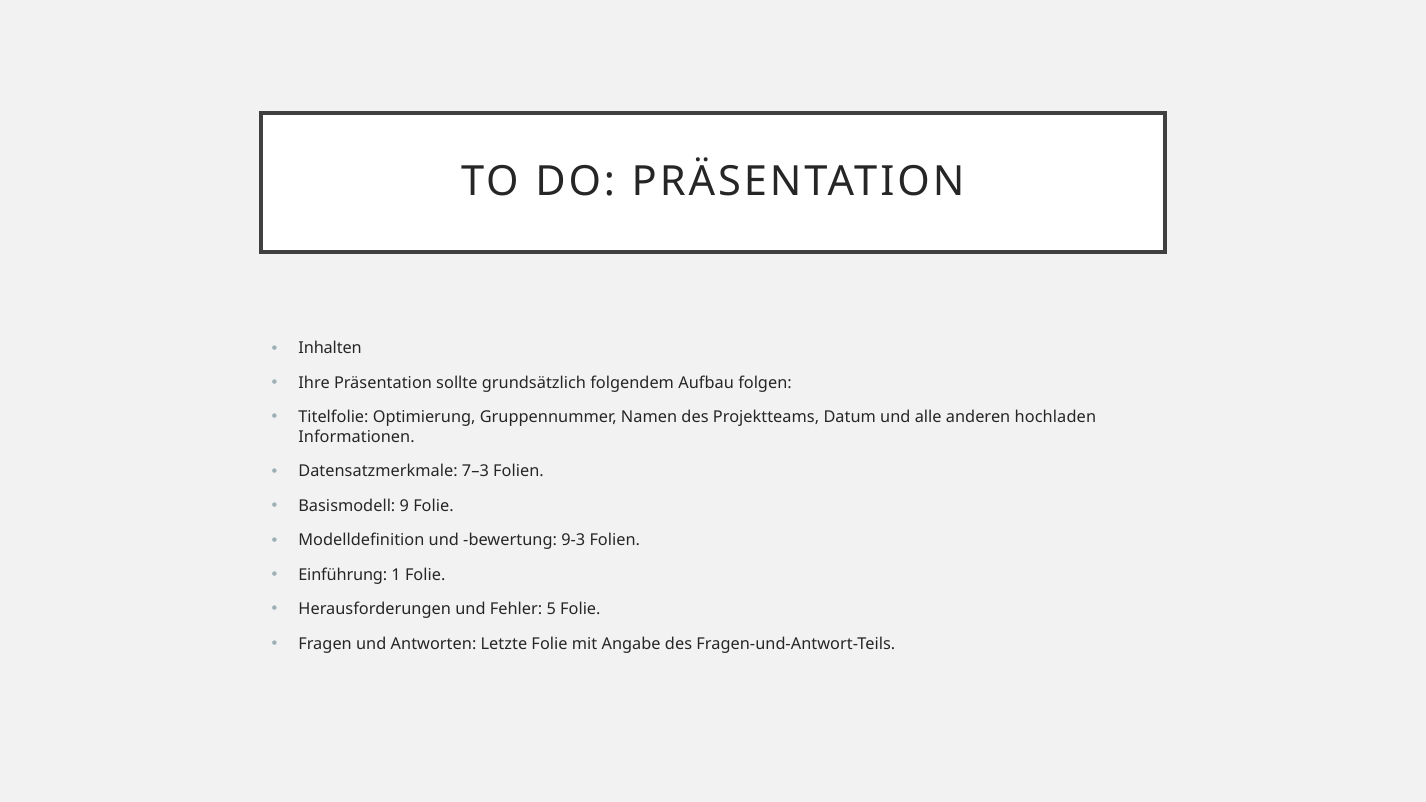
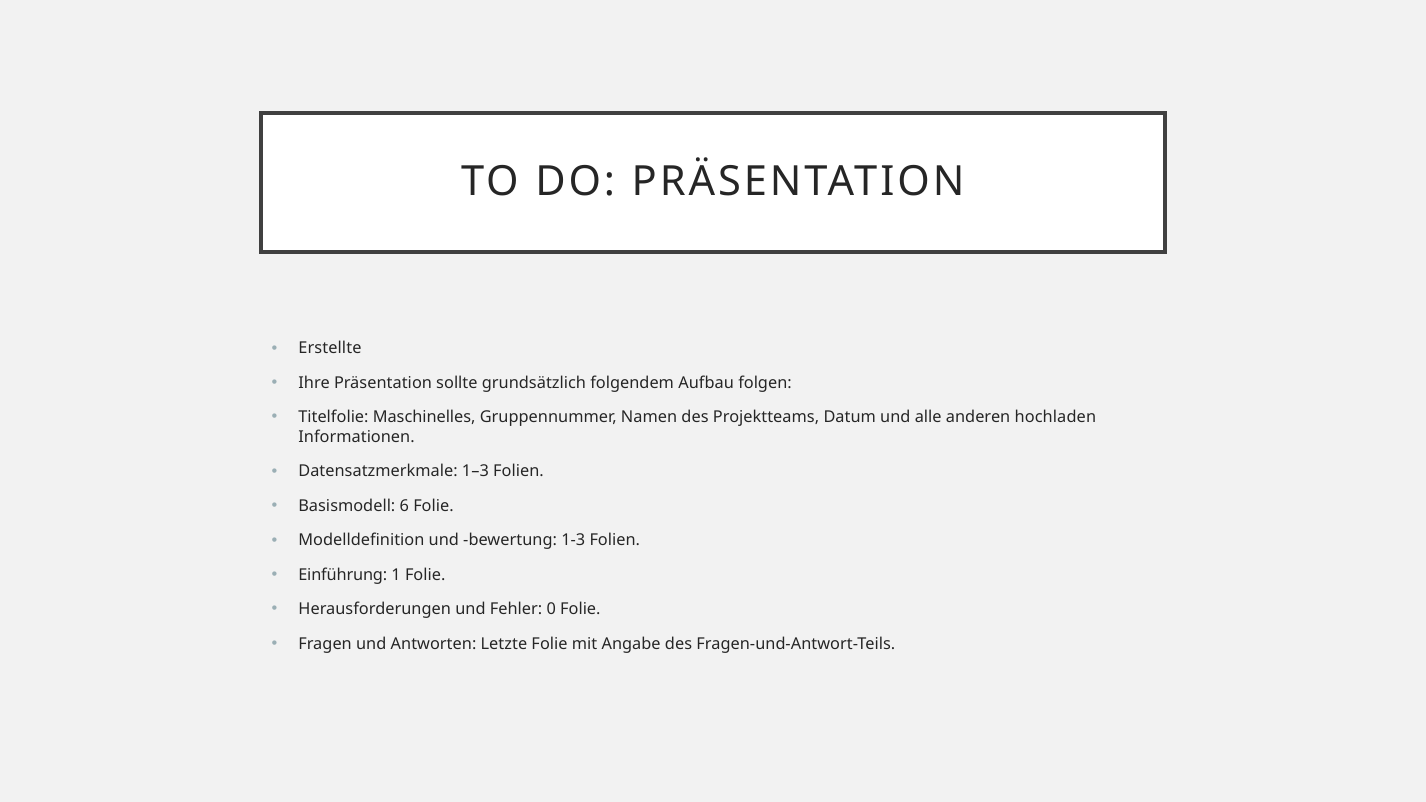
Inhalten: Inhalten -> Erstellte (330, 349)
Optimierung: Optimierung -> Maschinelles (424, 418)
7–3: 7–3 -> 1–3 (475, 472)
9: 9 -> 6 (404, 506)
9-3: 9-3 -> 1-3 (573, 541)
5: 5 -> 0 (551, 610)
